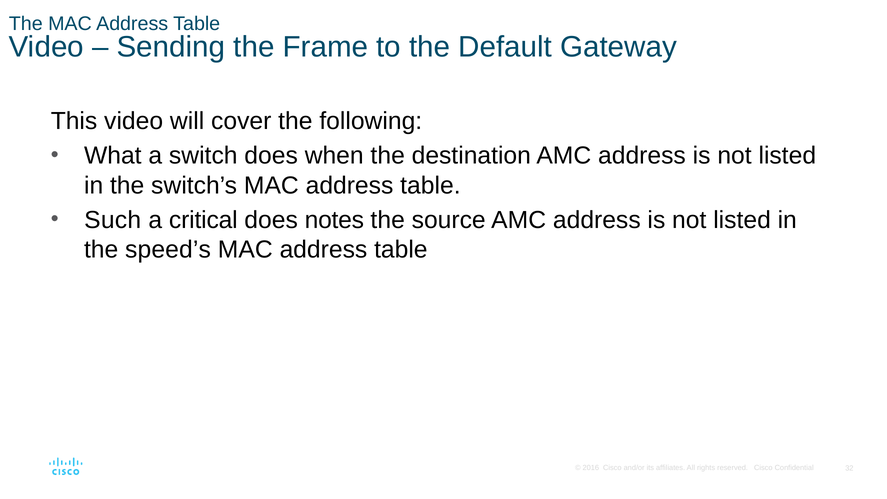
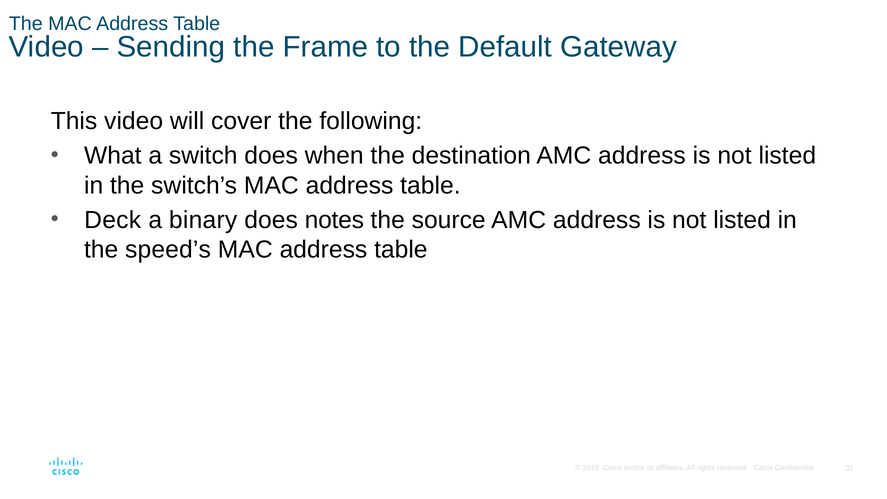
Such: Such -> Deck (113, 220)
critical: critical -> binary (203, 220)
